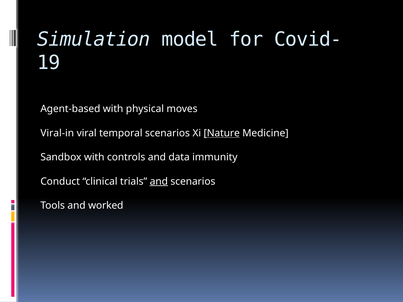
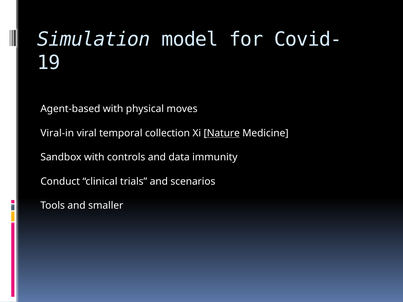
temporal scenarios: scenarios -> collection (167, 133)
and underline: present -> none (159, 182)
worked: worked -> smaller (106, 206)
